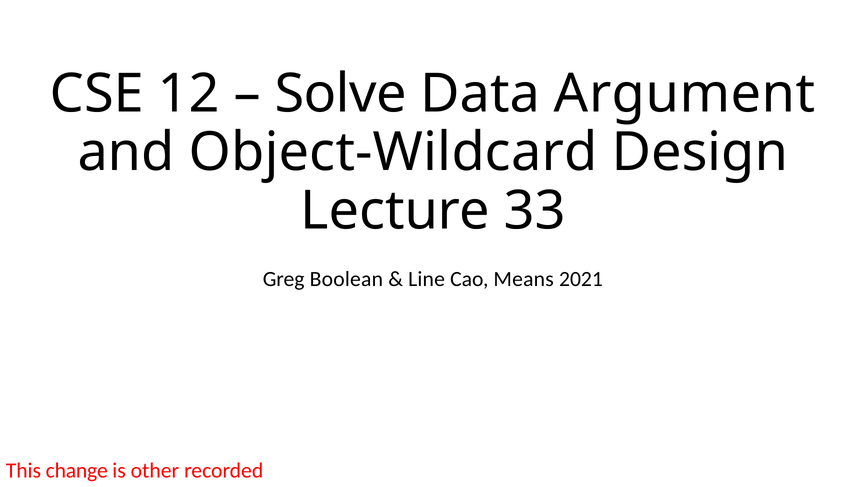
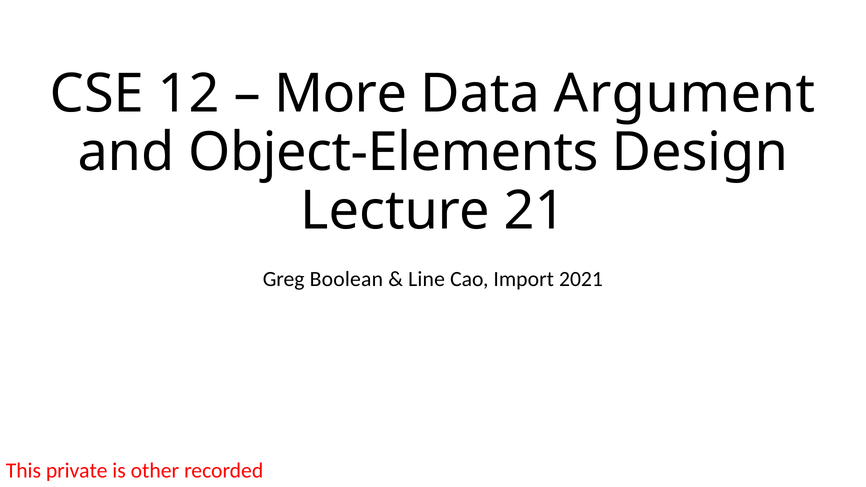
Solve: Solve -> More (341, 94)
Object-Wildcard: Object-Wildcard -> Object-Elements (393, 153)
33: 33 -> 21 (535, 211)
Means: Means -> Import (524, 279)
change: change -> private (77, 471)
